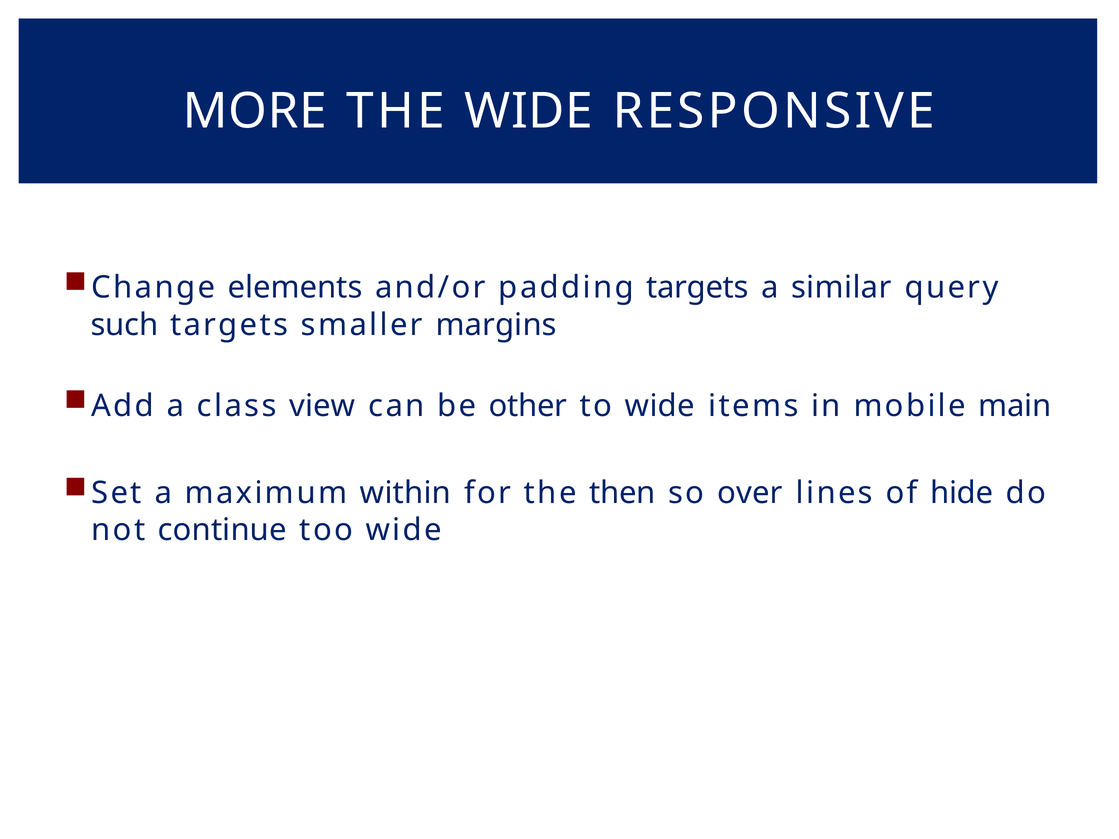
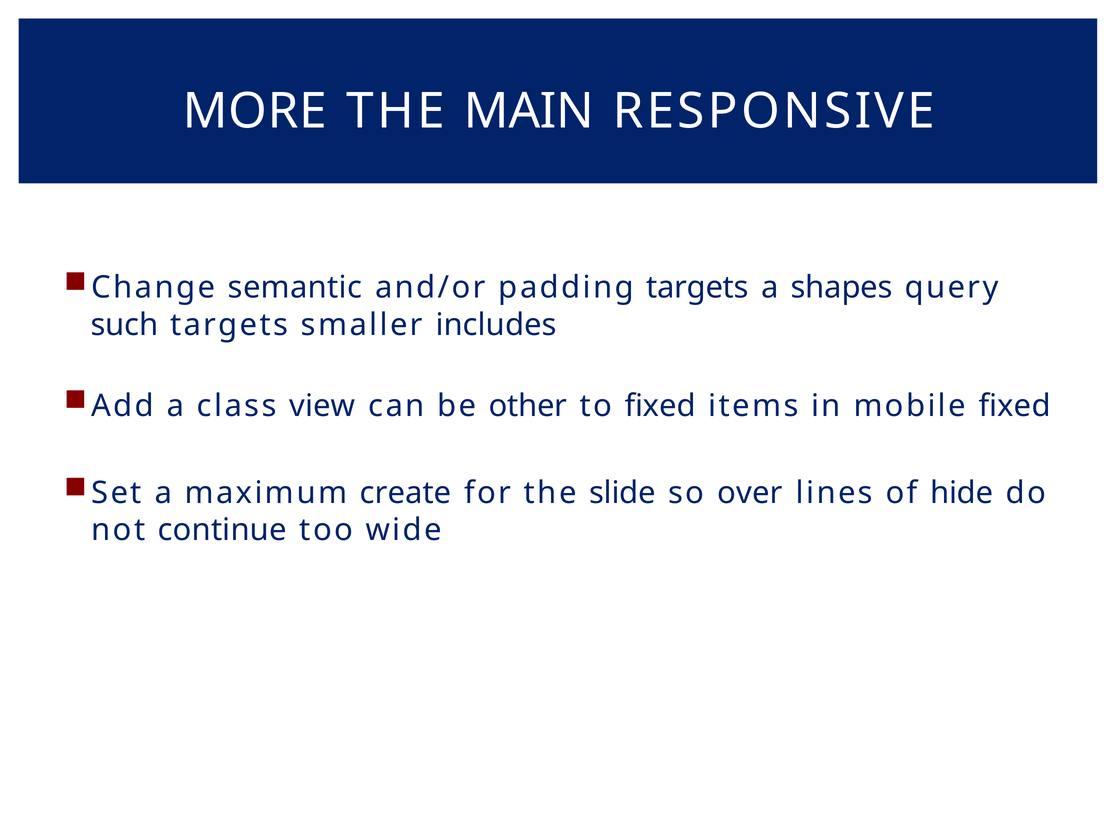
THE WIDE: WIDE -> MAIN (529, 111)
elements: elements -> semantic (295, 288)
similar: similar -> shapes (842, 288)
margins: margins -> includes (496, 325)
to wide: wide -> fixed (660, 406)
mobile main: main -> fixed (1015, 406)
within: within -> create (406, 493)
then: then -> slide (622, 493)
